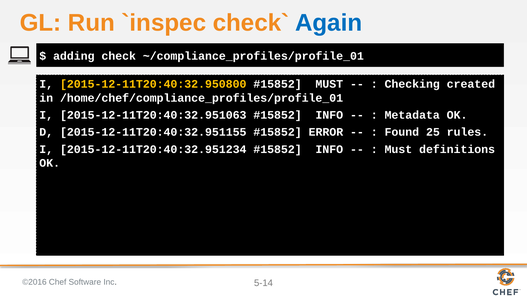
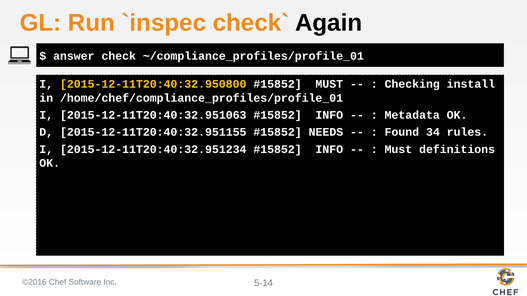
Again colour: blue -> black (329, 23)
adding: adding -> answer (74, 56)
created: created -> install (471, 84)
ERROR: ERROR -> NEEDS (326, 132)
25: 25 -> 34 (433, 132)
